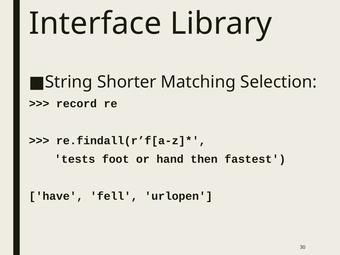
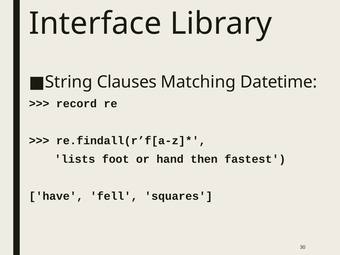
Shorter: Shorter -> Clauses (127, 82)
Selection: Selection -> Datetime (279, 82)
tests: tests -> lists (75, 159)
urlopen: urlopen -> squares (179, 196)
